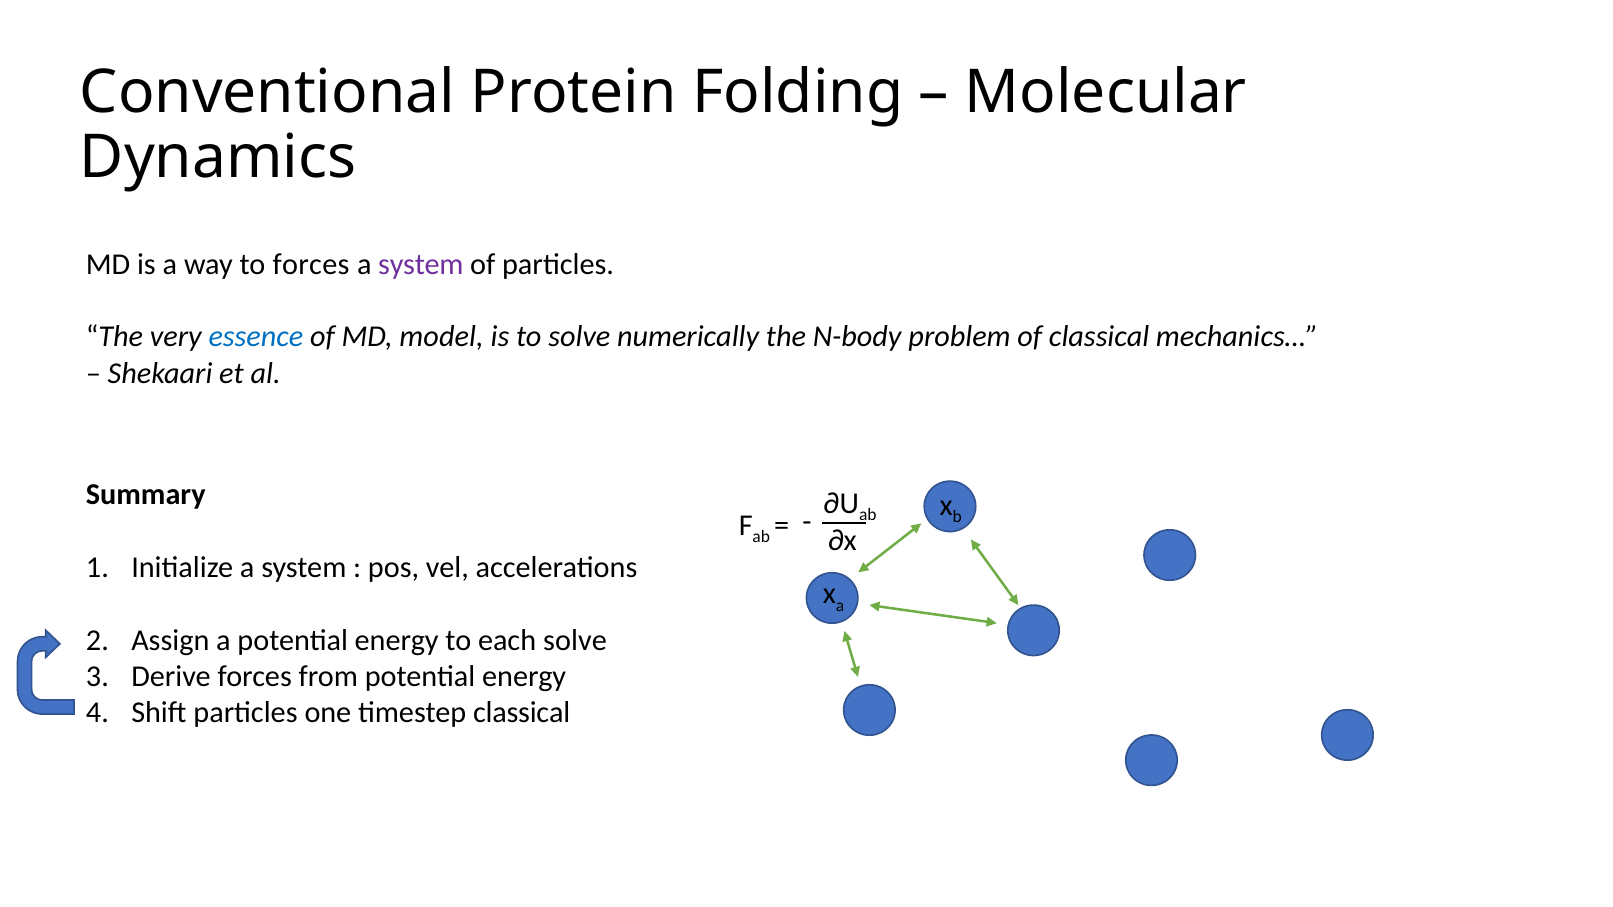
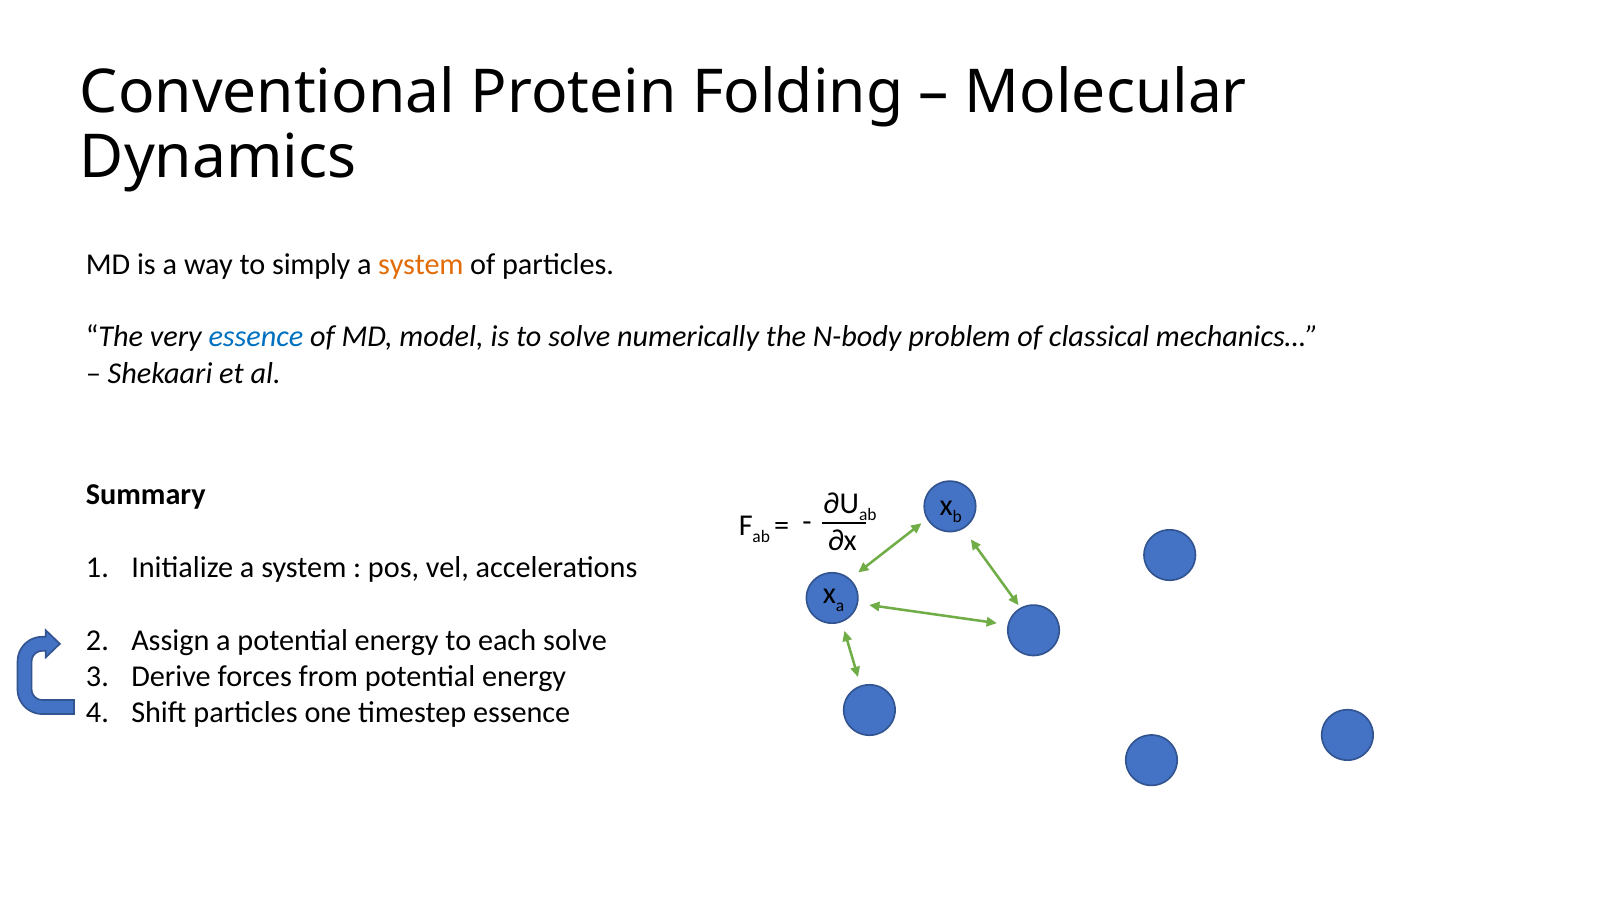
to forces: forces -> simply (311, 264)
system colour: purple -> orange (421, 264)
timestep classical: classical -> essence (522, 713)
